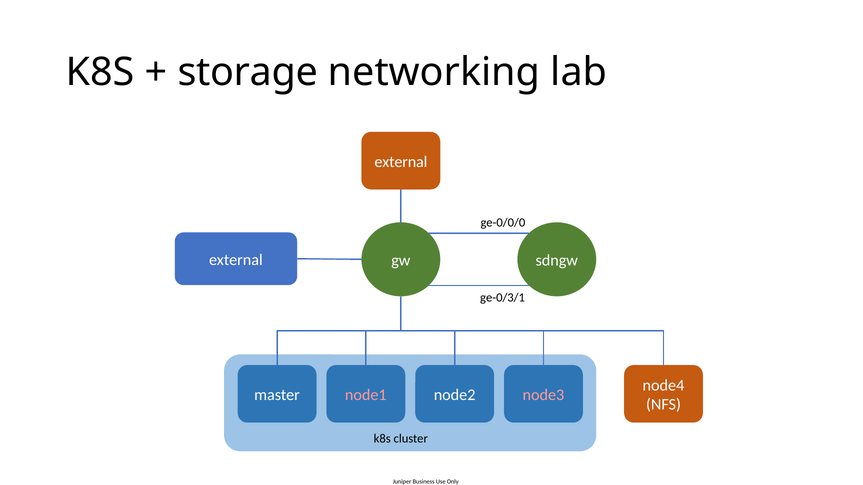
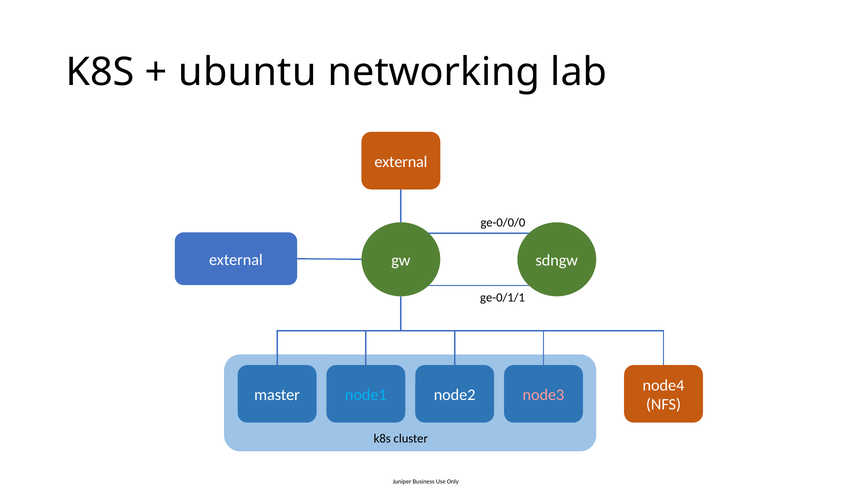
storage: storage -> ubuntu (247, 72)
ge-0/3/1: ge-0/3/1 -> ge-0/1/1 (503, 298)
node1 colour: pink -> light blue (366, 395)
